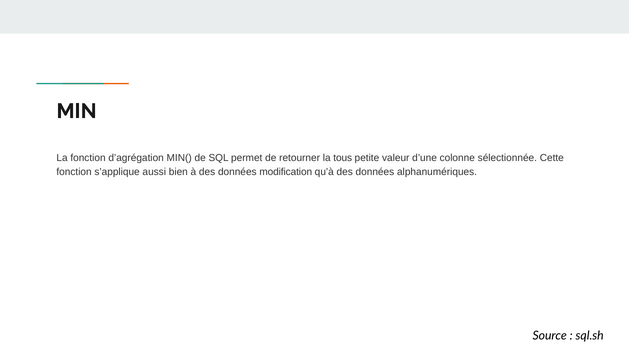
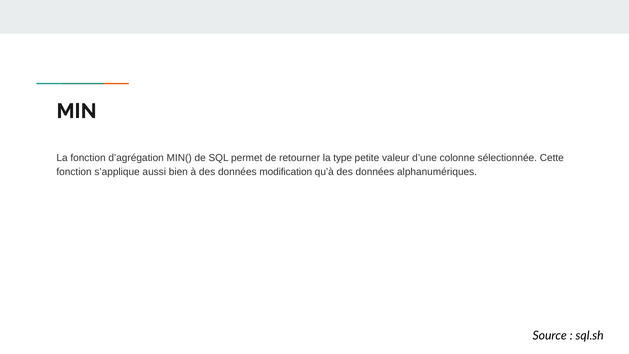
tous: tous -> type (343, 158)
